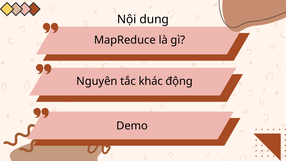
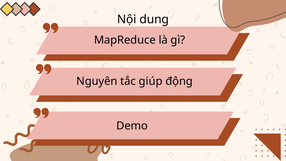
khác: khác -> giúp (151, 81)
